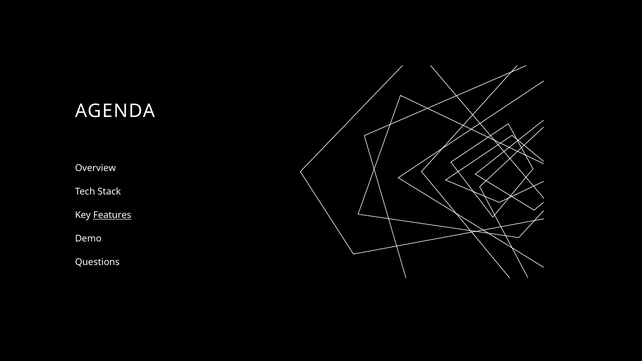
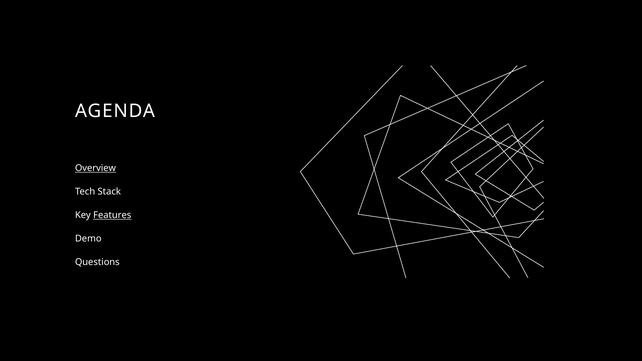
Overview underline: none -> present (95, 168)
